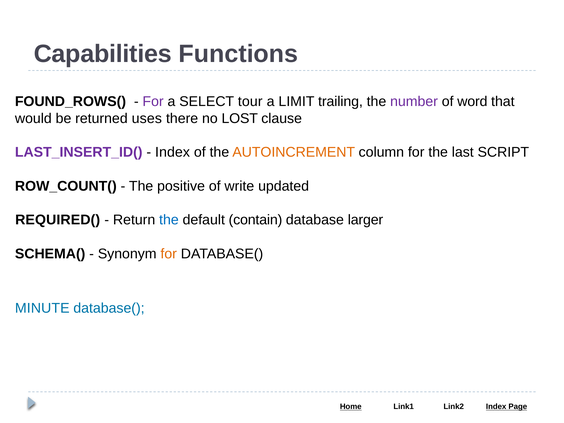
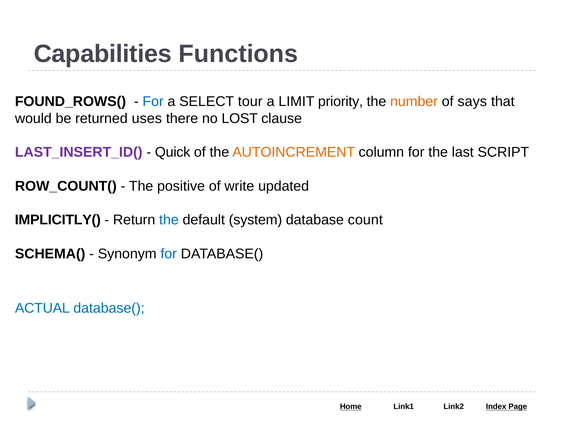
For colour: purple -> blue (153, 102)
trailing: trailing -> priority (341, 102)
number colour: purple -> orange (414, 102)
word: word -> says (472, 102)
Index: Index -> Quick (173, 152)
REQUIRED(: REQUIRED( -> IMPLICITLY( (58, 220)
contain: contain -> system (255, 220)
larger: larger -> count (365, 220)
for colour: orange -> blue (169, 254)
MINUTE: MINUTE -> ACTUAL (42, 308)
